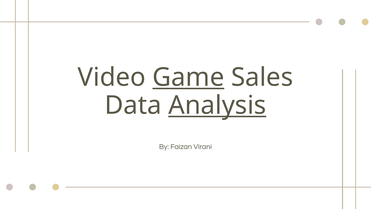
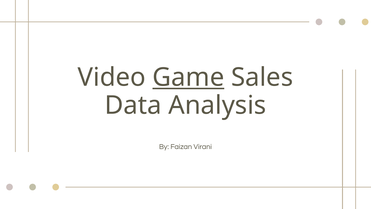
Analysis underline: present -> none (217, 105)
